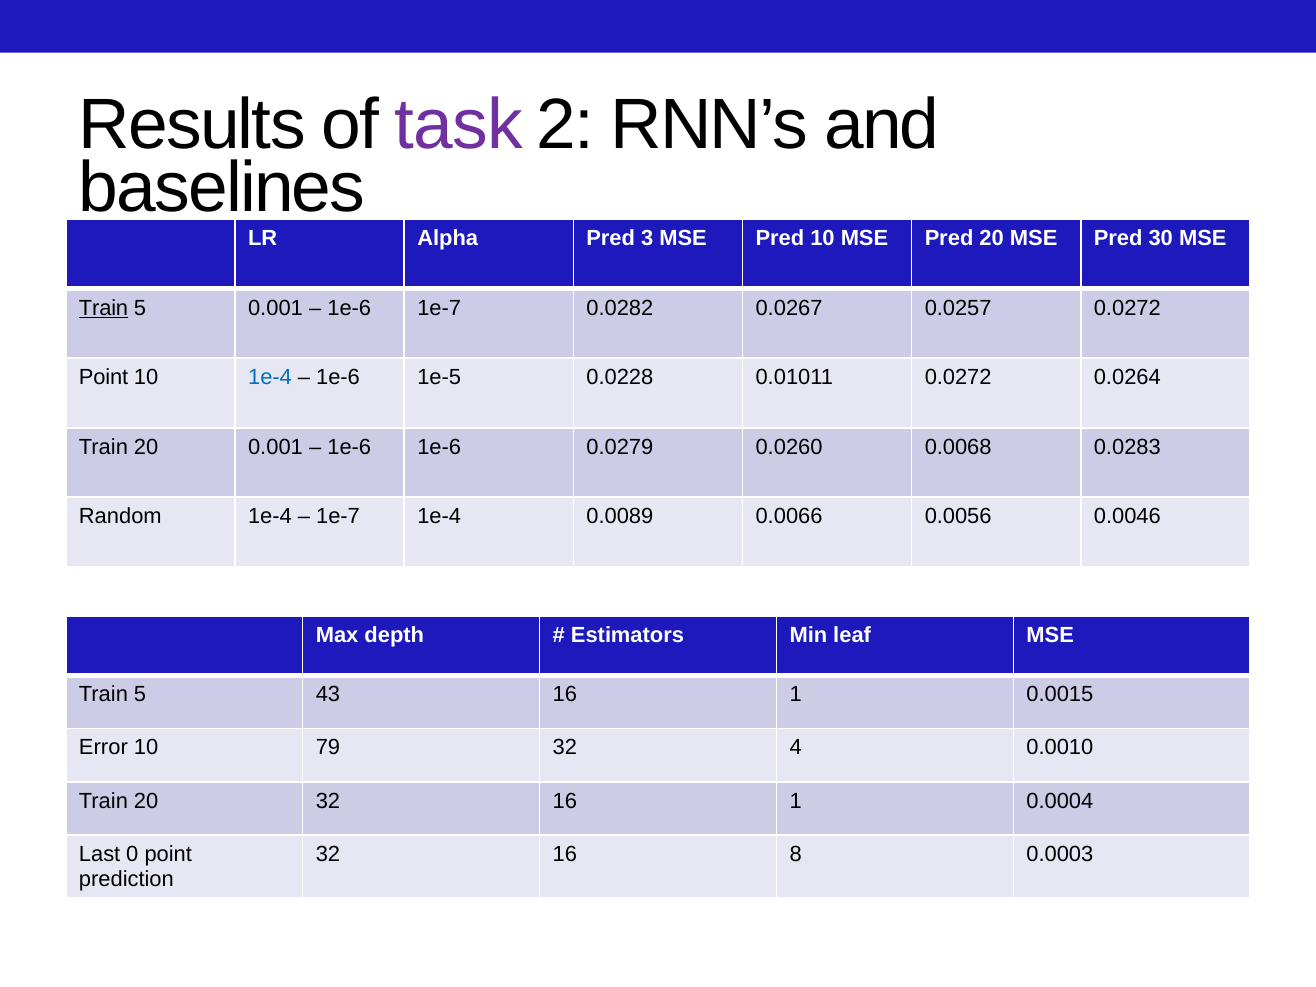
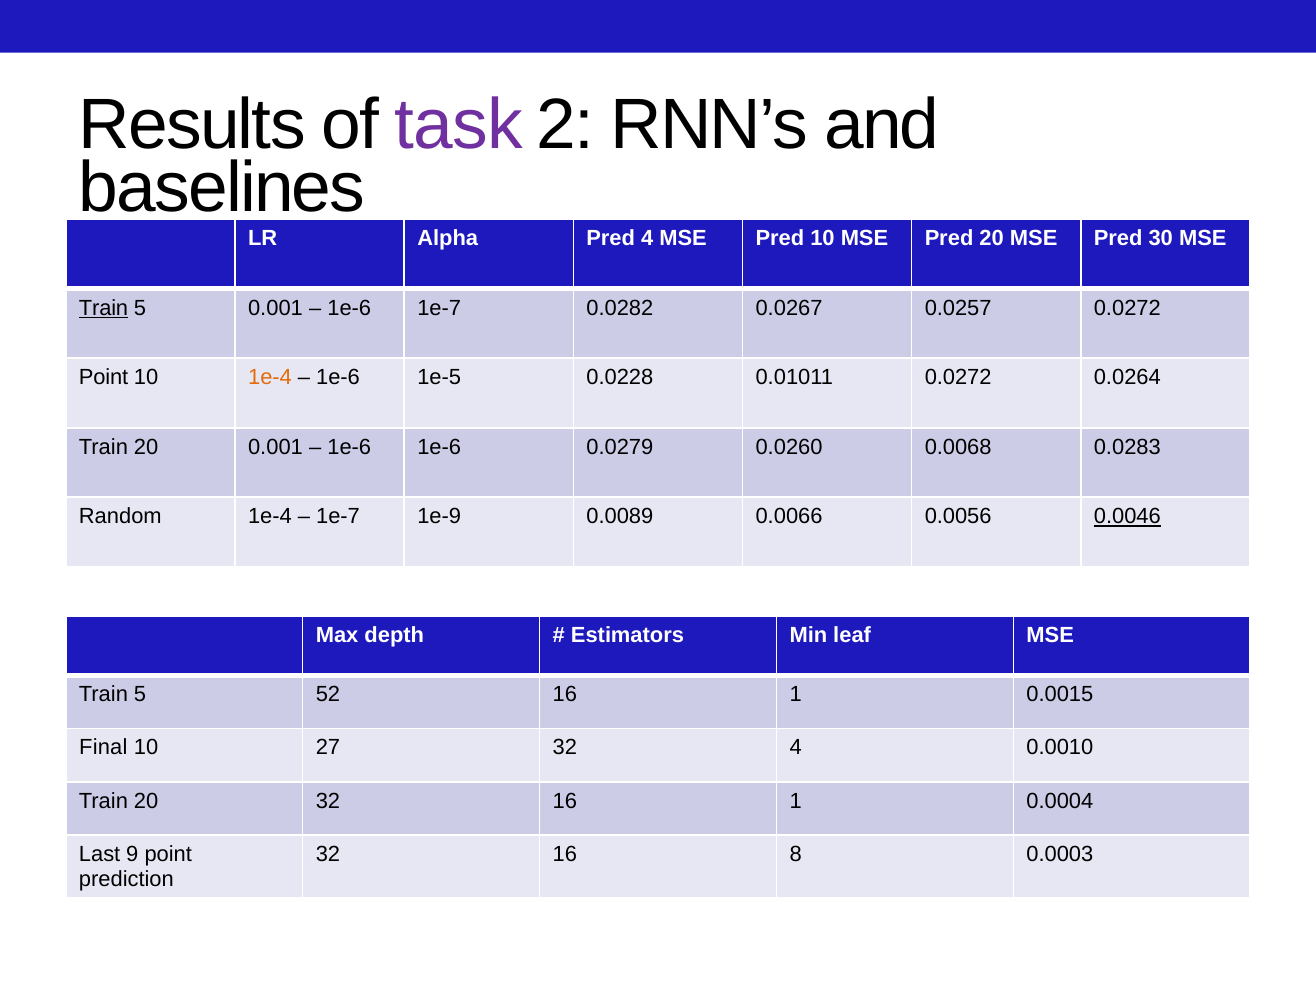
Pred 3: 3 -> 4 (647, 239)
1e-4 colour: blue -> orange (270, 378)
1e-7 1e-4: 1e-4 -> 1e-9 (439, 517)
0.0046 underline: none -> present (1127, 517)
43: 43 -> 52 (328, 694)
Error: Error -> Final (103, 748)
79: 79 -> 27 (328, 748)
0: 0 -> 9 (132, 854)
